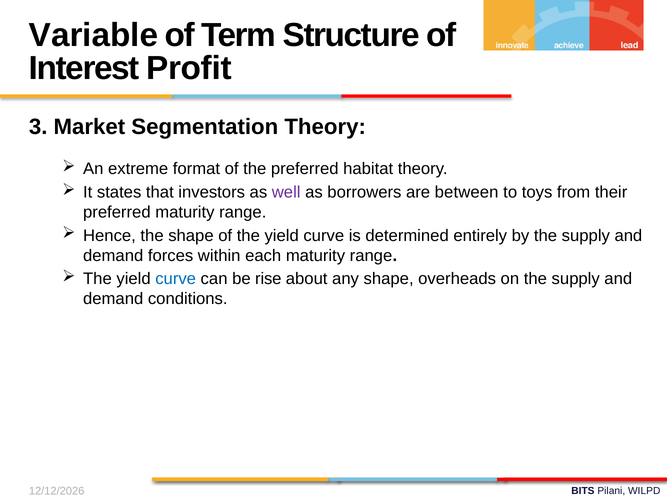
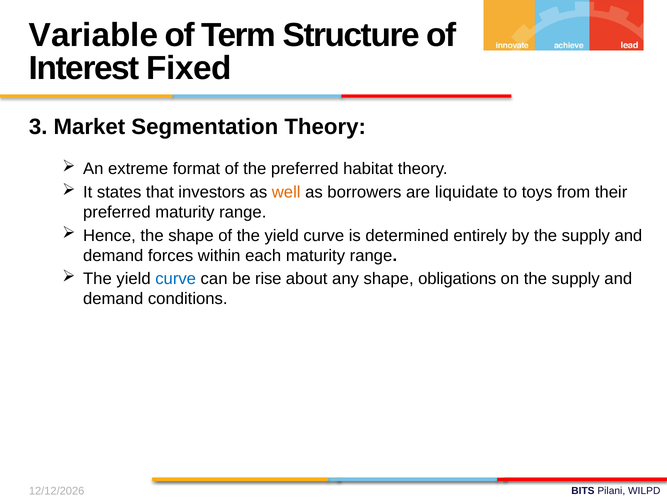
Profit: Profit -> Fixed (189, 68)
well colour: purple -> orange (286, 192)
between: between -> liquidate (467, 192)
overheads: overheads -> obligations (457, 279)
